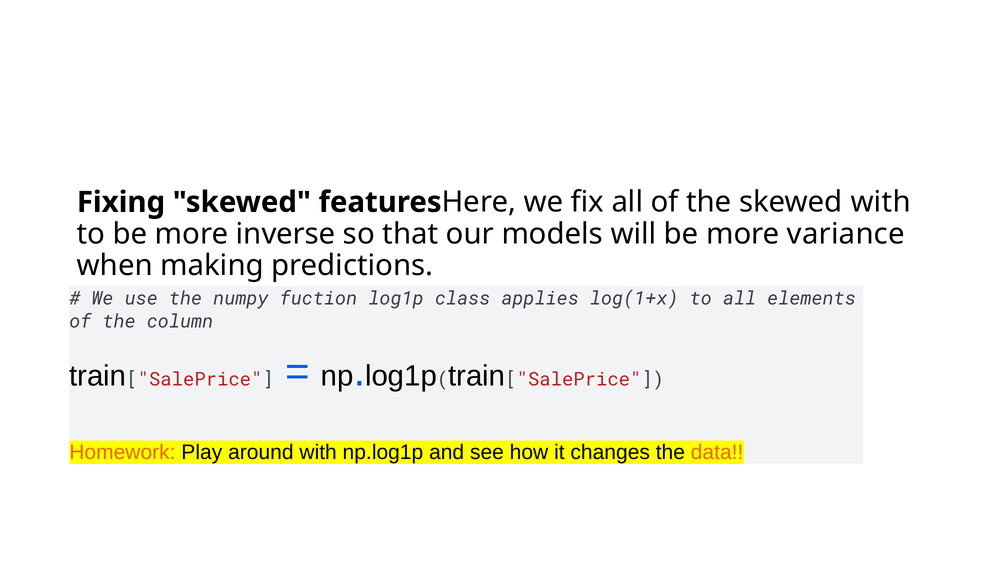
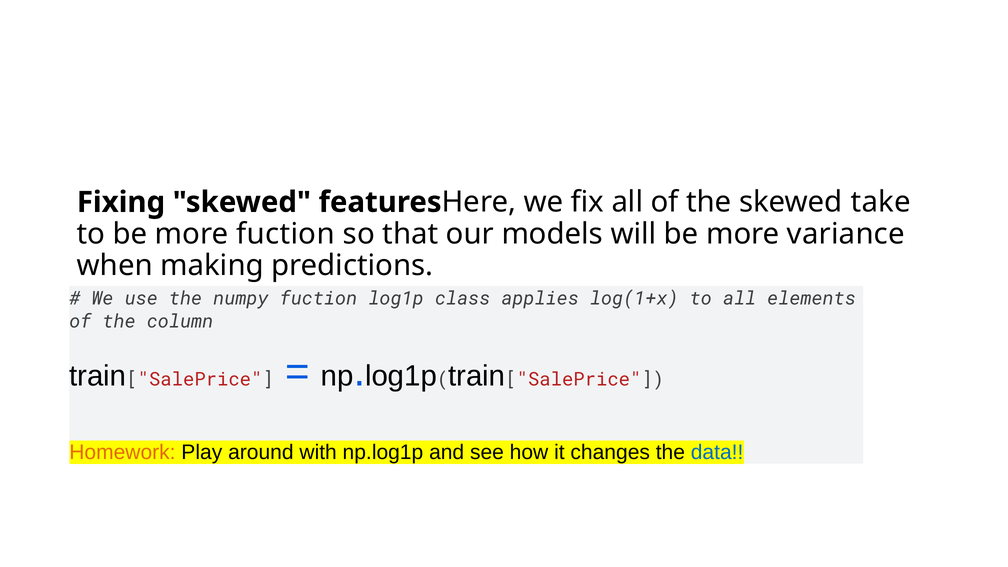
skewed with: with -> take (881, 202)
more inverse: inverse -> fuction (286, 234)
data colour: orange -> blue (717, 452)
